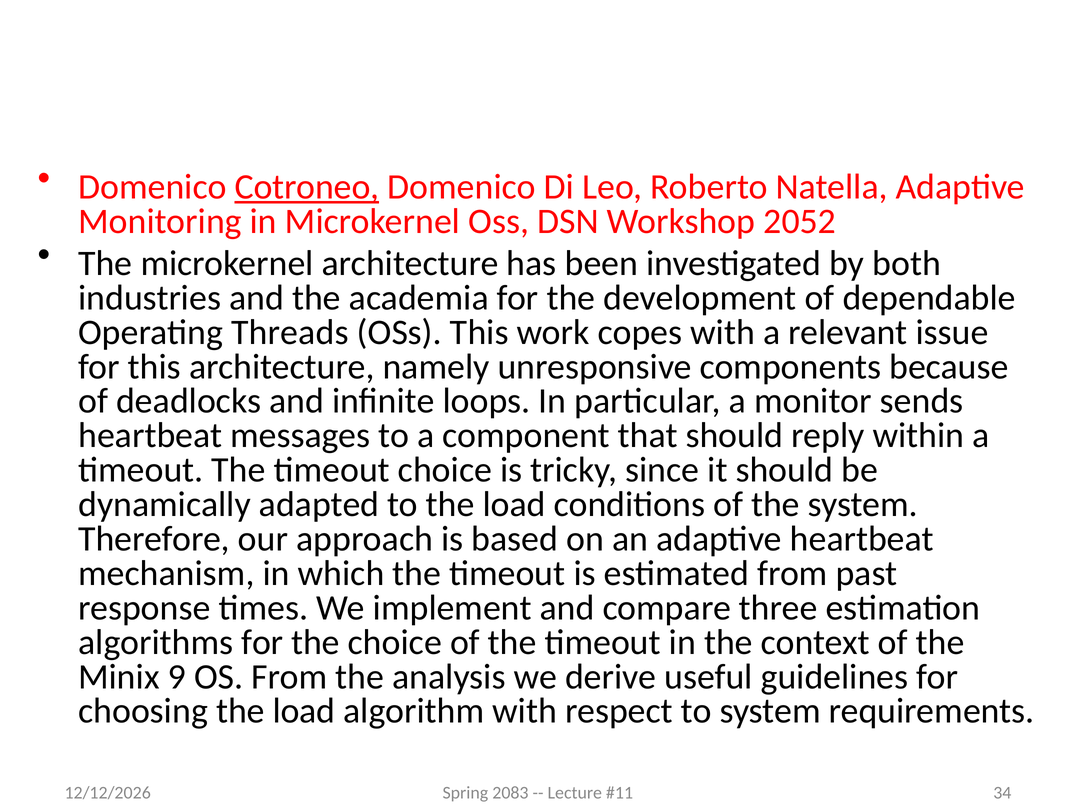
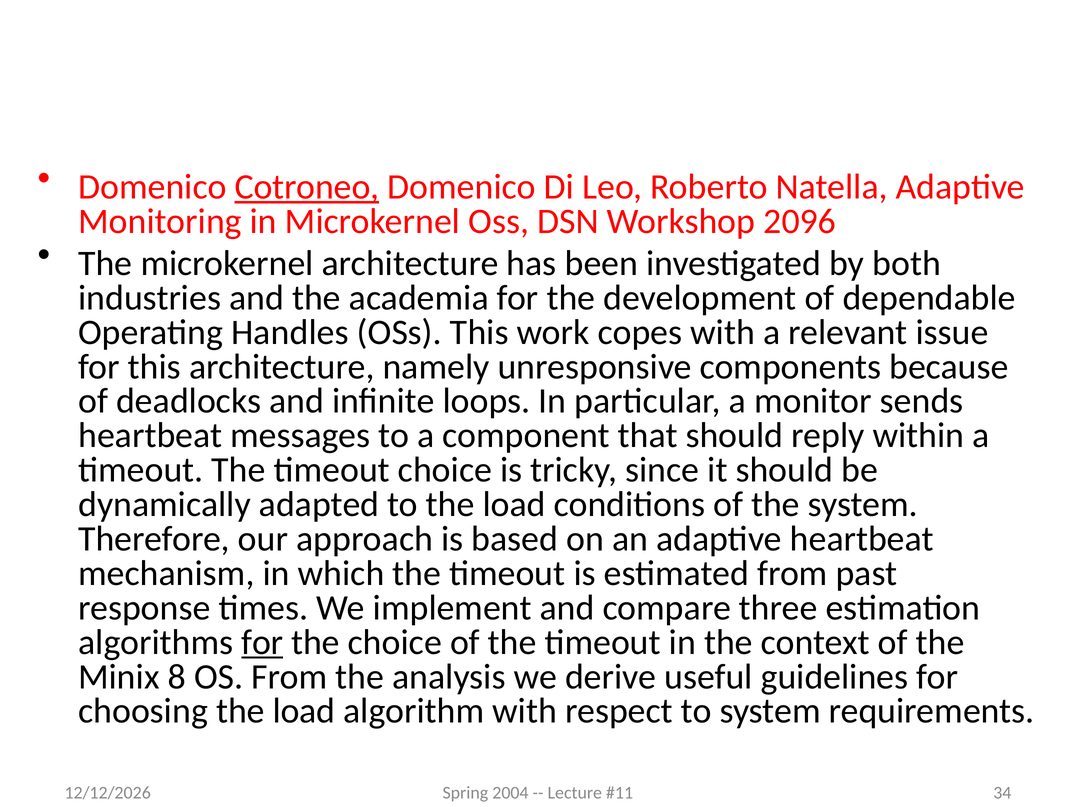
2052: 2052 -> 2096 (800, 221)
Threads: Threads -> Handles (290, 332)
for underline: none -> present (262, 642)
9: 9 -> 8 (177, 677)
2083: 2083 -> 2004 (510, 793)
